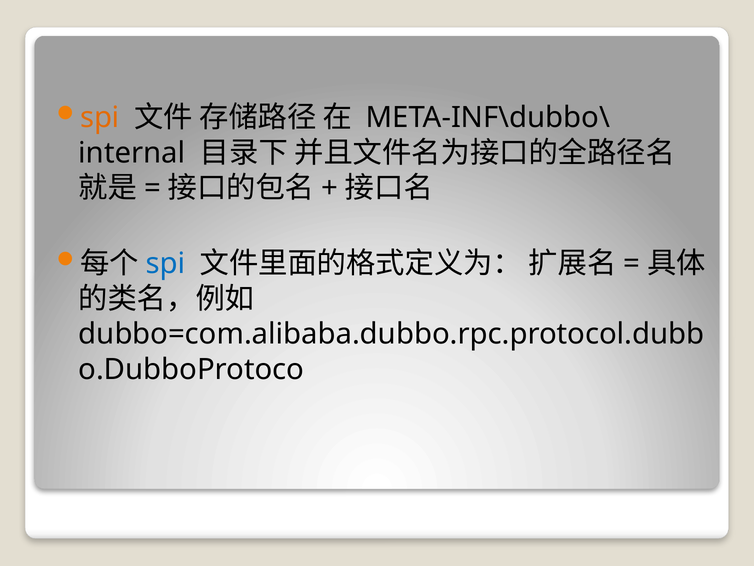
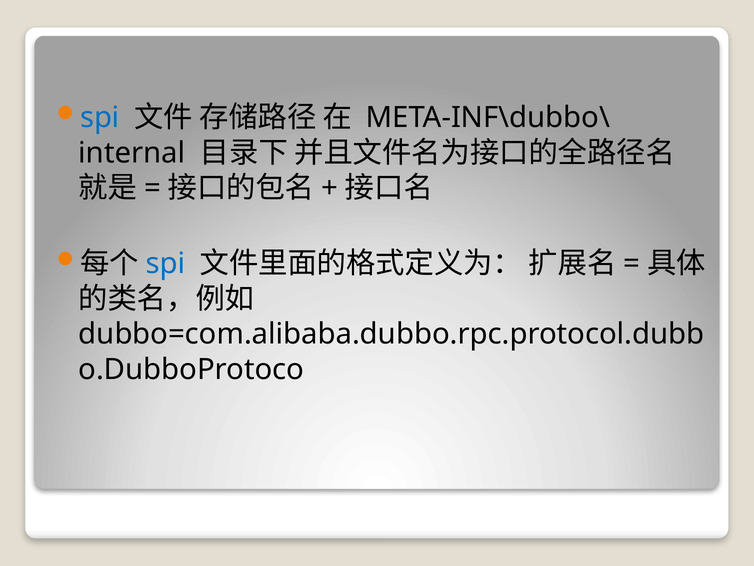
spi colour: orange -> blue (100, 118)
